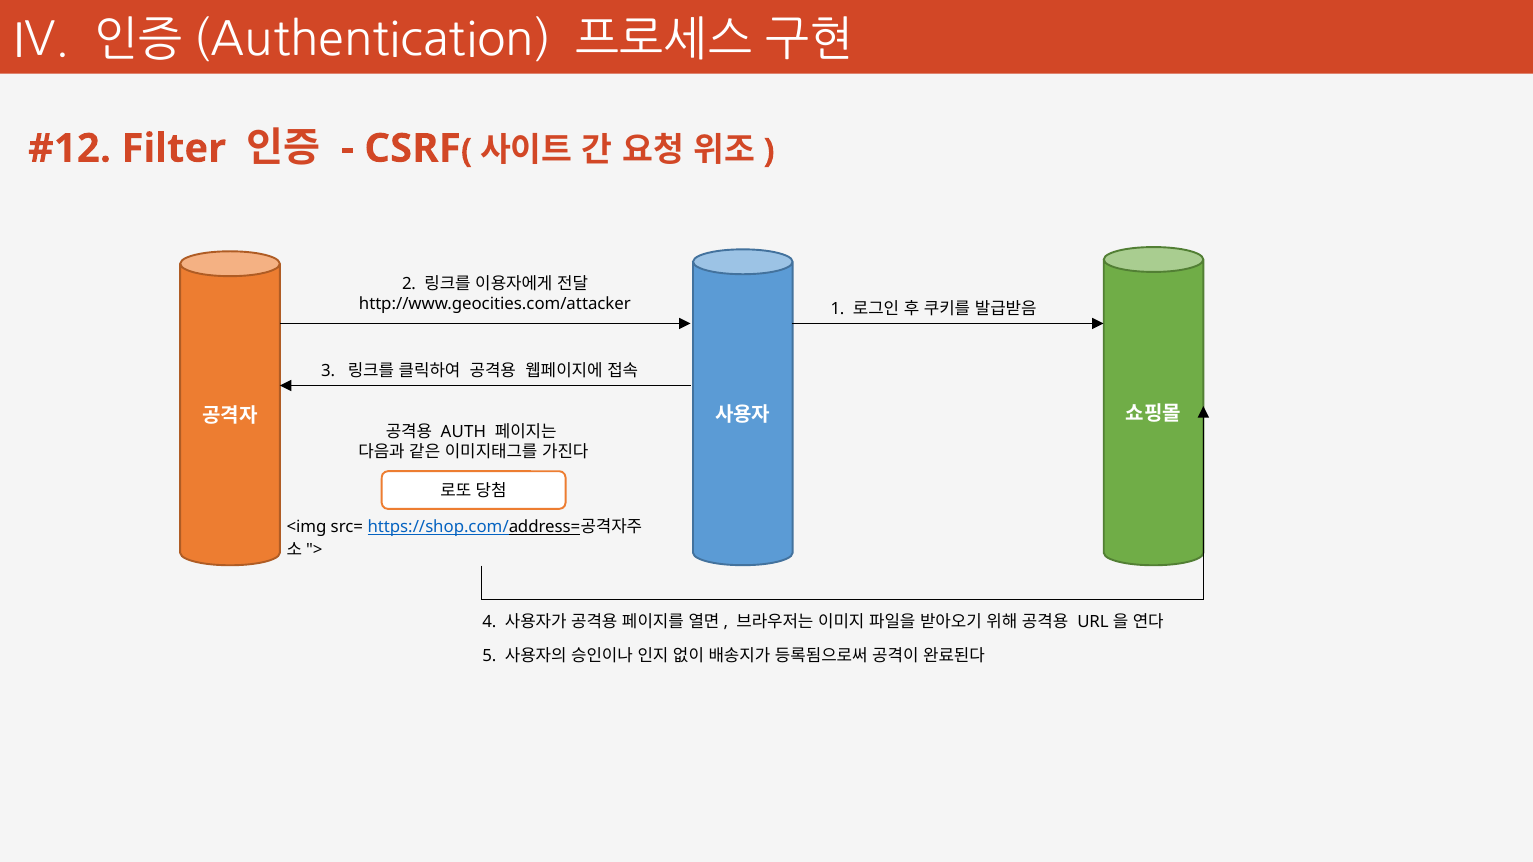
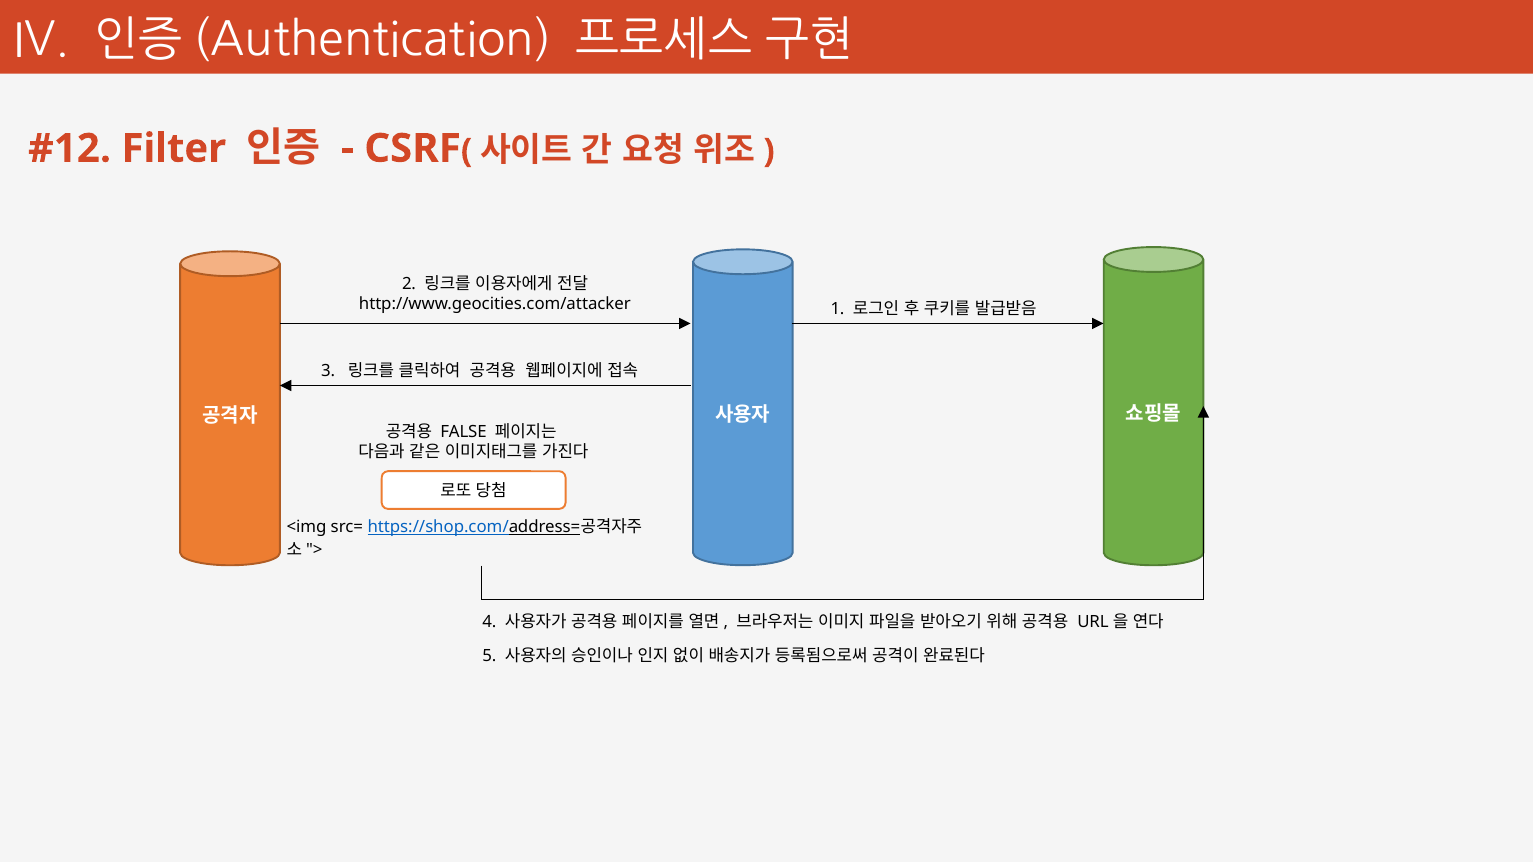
AUTH: AUTH -> FALSE (464, 432)
